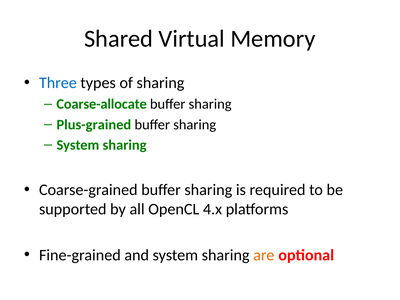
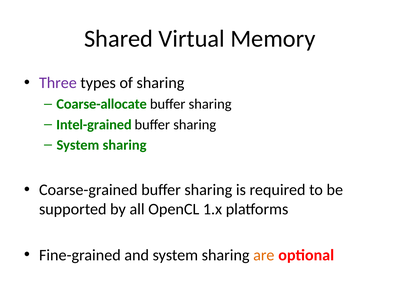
Three colour: blue -> purple (58, 83)
Plus-grained: Plus-grained -> Intel-grained (94, 125)
4.x: 4.x -> 1.x (213, 209)
